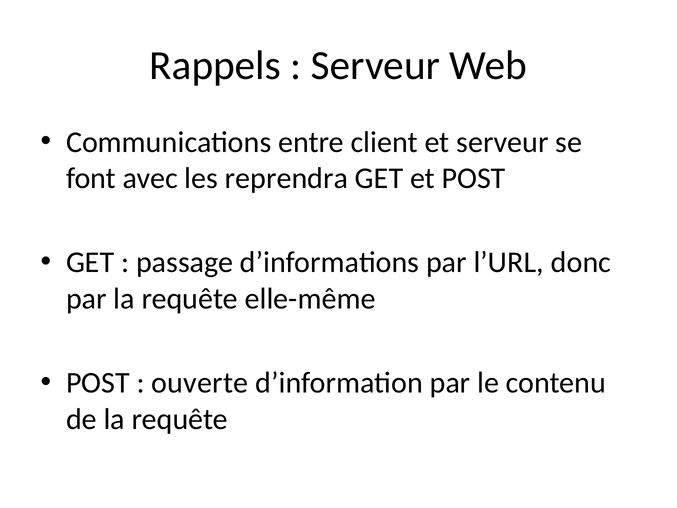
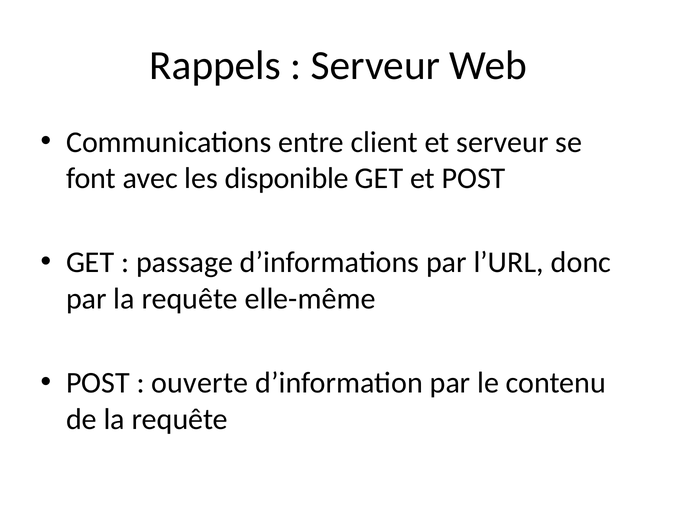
reprendra: reprendra -> disponible (287, 178)
